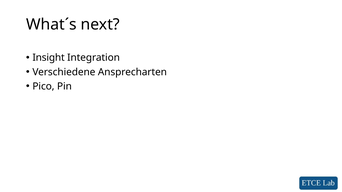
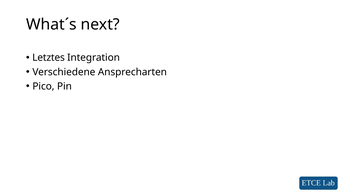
Insight: Insight -> Letztes (49, 58)
